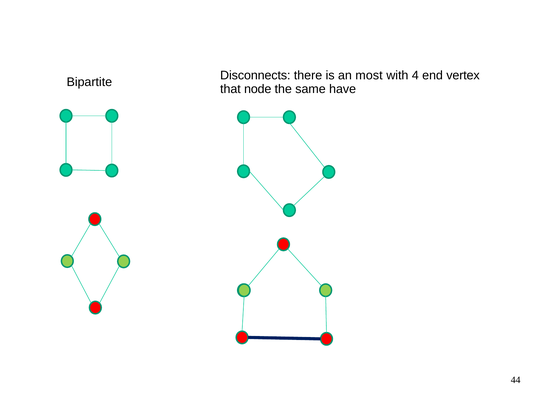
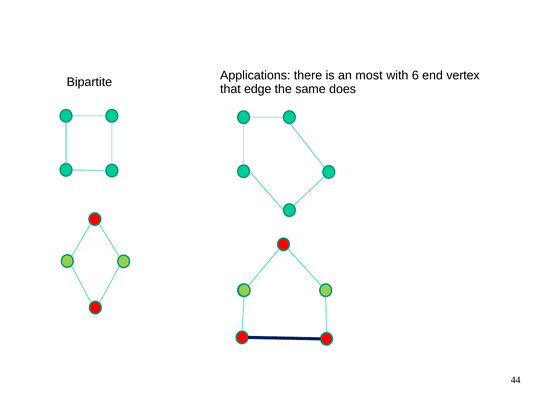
Disconnects: Disconnects -> Applications (255, 75)
4: 4 -> 6 (415, 75)
node: node -> edge (258, 89)
have: have -> does (343, 89)
